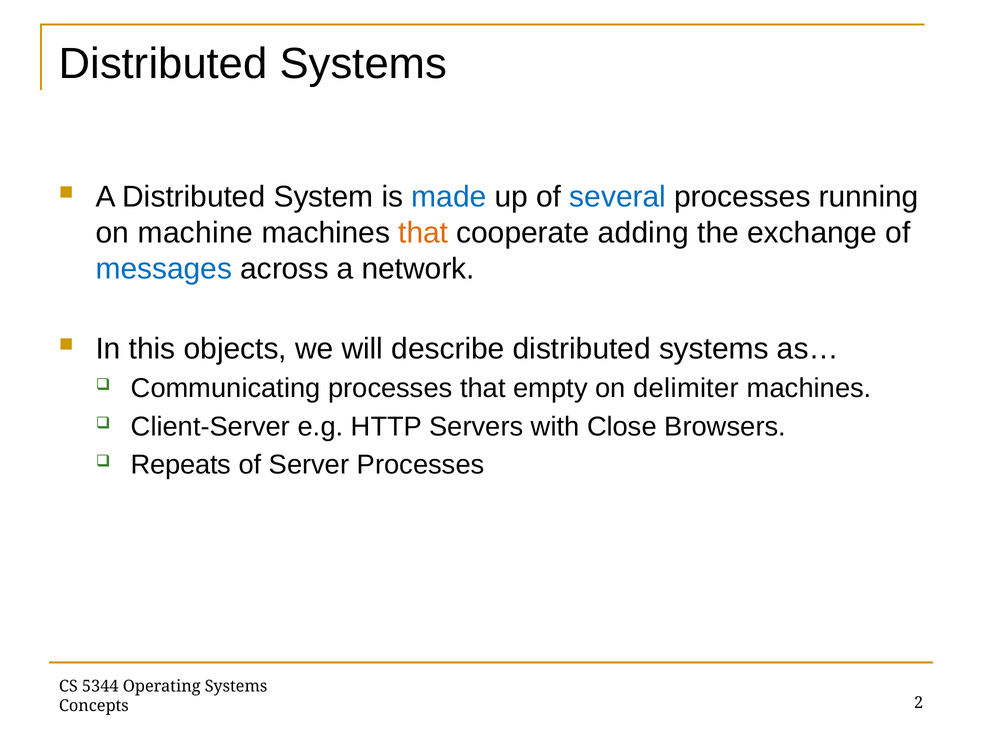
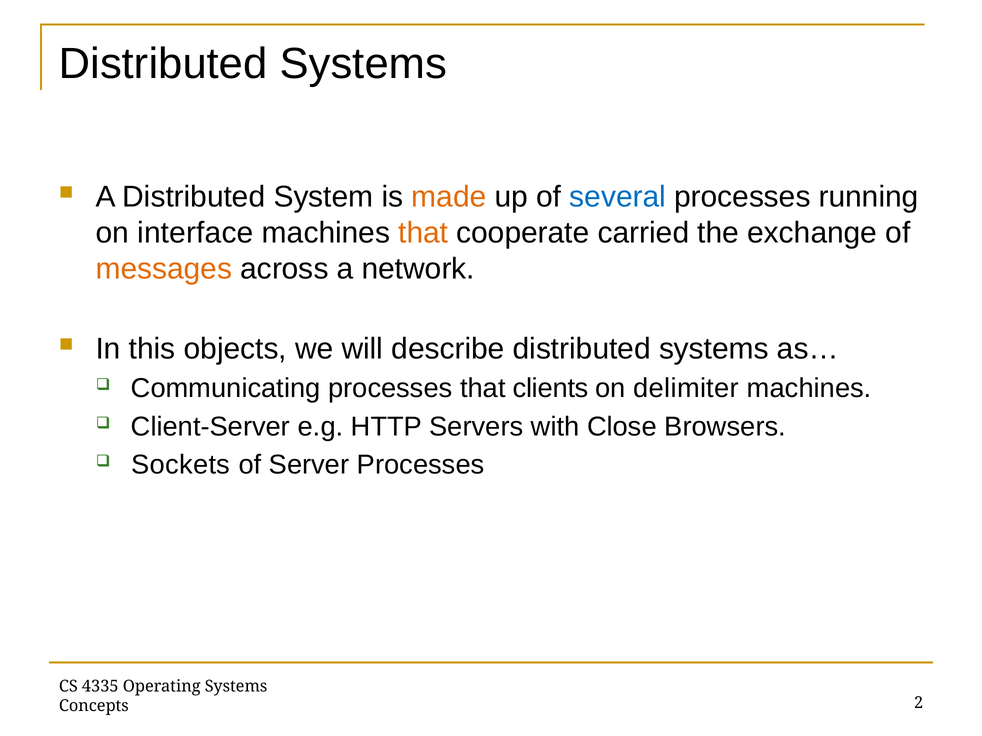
made colour: blue -> orange (449, 197)
machine: machine -> interface (195, 233)
adding: adding -> carried (643, 233)
messages colour: blue -> orange (164, 269)
empty: empty -> clients (551, 389)
Repeats: Repeats -> Sockets (181, 465)
5344: 5344 -> 4335 (100, 687)
